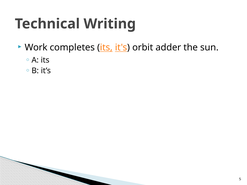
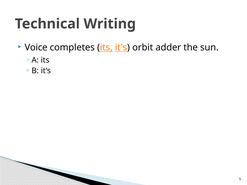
Work: Work -> Voice (36, 47)
